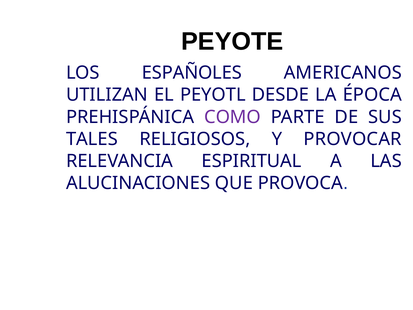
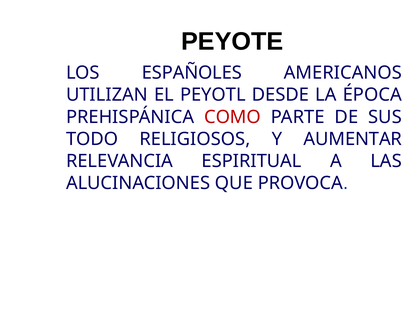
COMO colour: purple -> red (233, 117)
TALES: TALES -> TODO (92, 139)
PROVOCAR: PROVOCAR -> AUMENTAR (353, 139)
